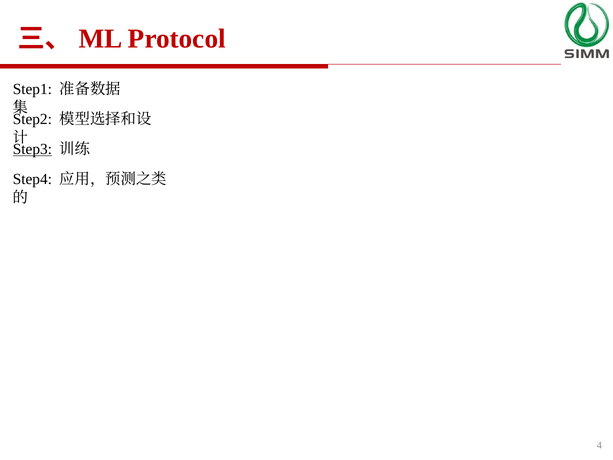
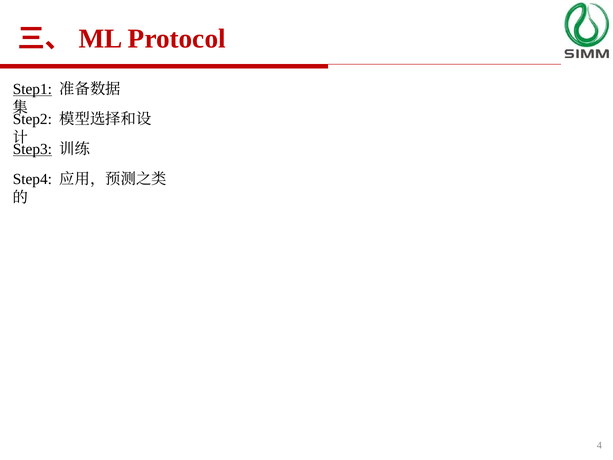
Step1 underline: none -> present (32, 89)
